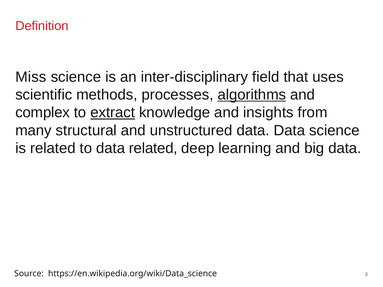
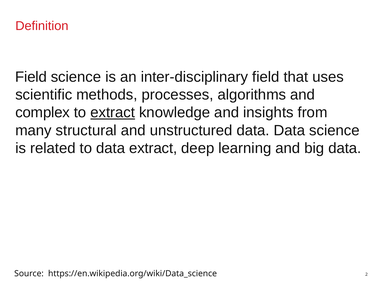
Miss: Miss -> Field (31, 77)
algorithms underline: present -> none (252, 95)
data related: related -> extract (153, 148)
